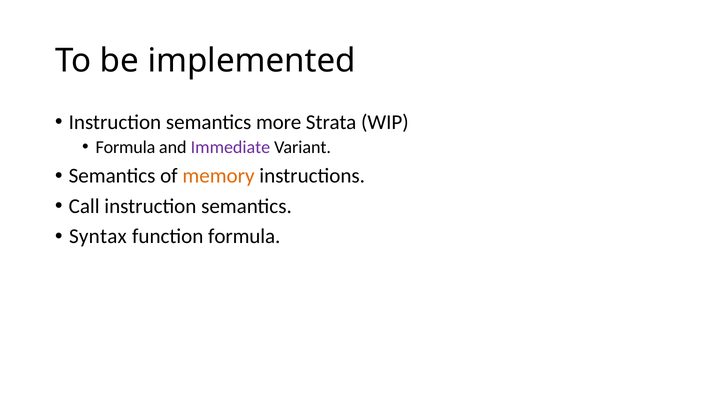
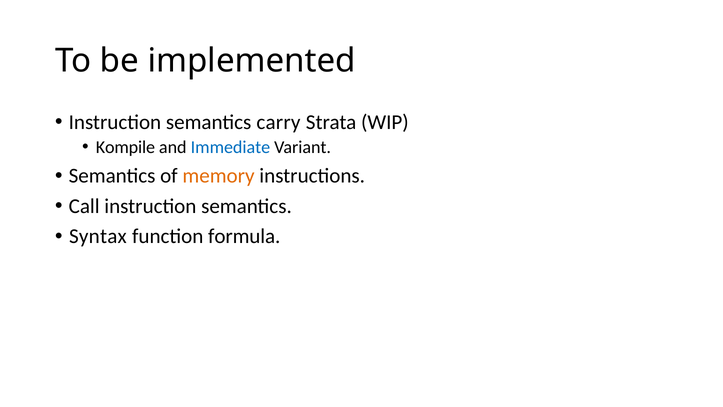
more: more -> carry (278, 122)
Formula: Formula -> Kompile (125, 147)
Immediate colour: purple -> blue (230, 147)
